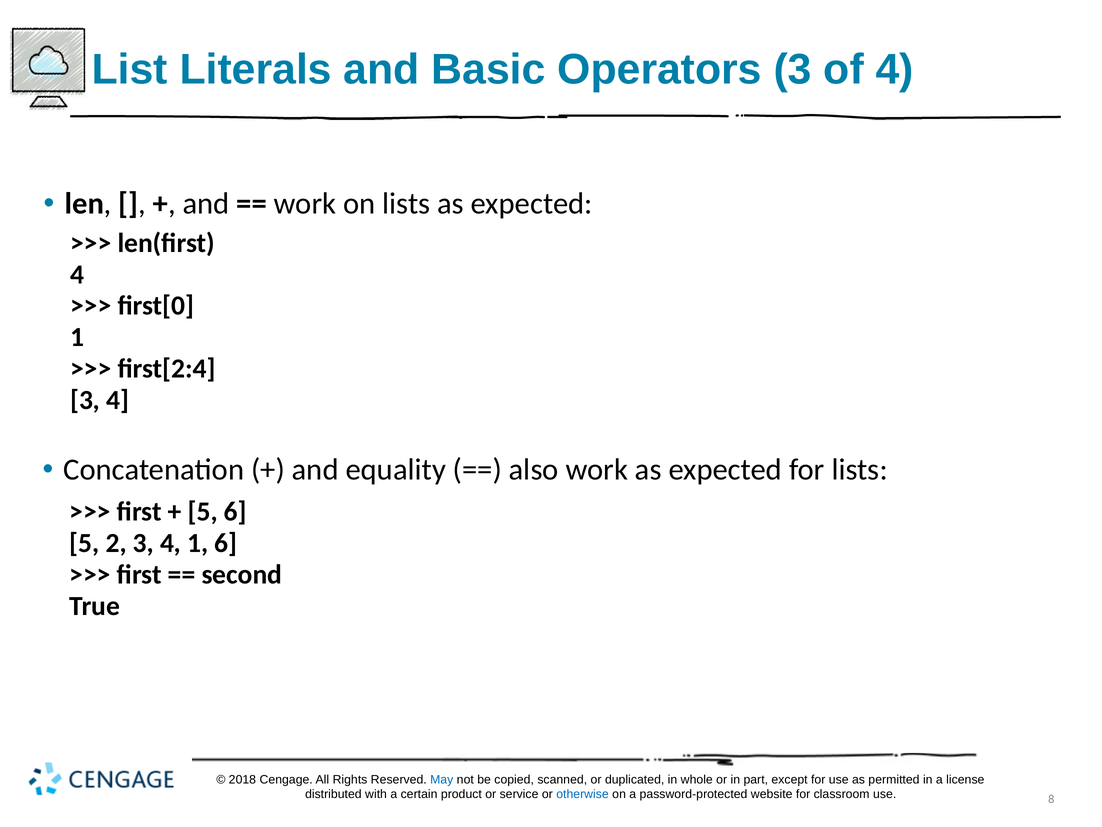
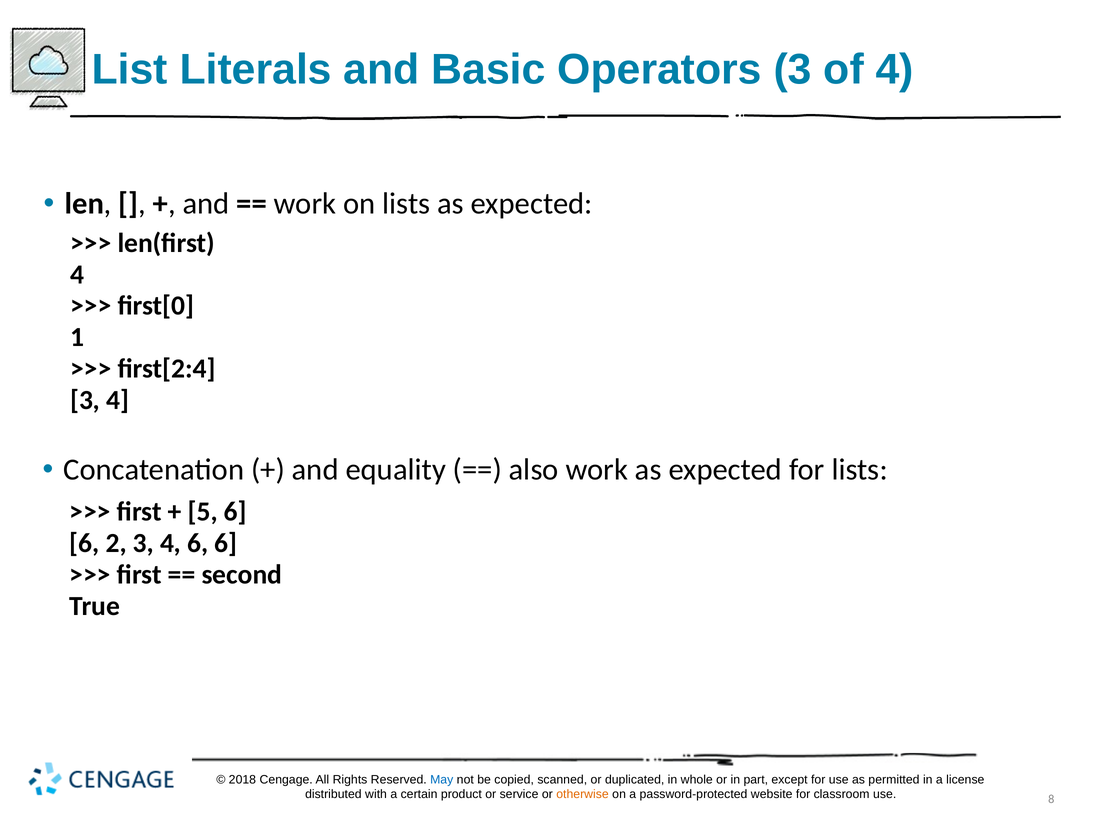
5: 5 -> 6 (84, 543)
4 1: 1 -> 6 (198, 543)
otherwise colour: blue -> orange (583, 794)
